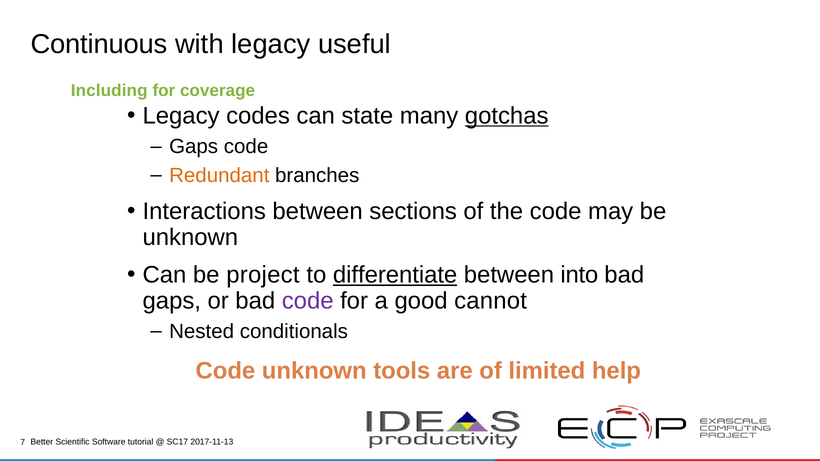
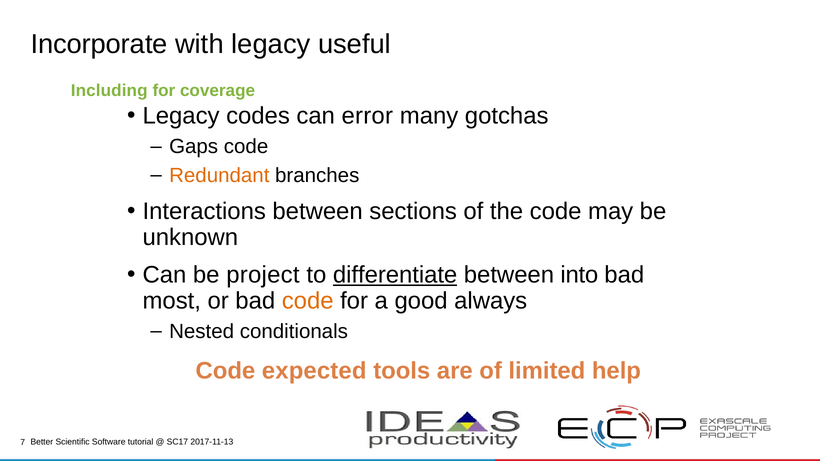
Continuous: Continuous -> Incorporate (99, 44)
state: state -> error (367, 116)
gotchas underline: present -> none (507, 116)
gaps: gaps -> most (172, 301)
code colour: purple -> orange (308, 301)
cannot: cannot -> always (491, 301)
Code unknown: unknown -> expected (314, 371)
